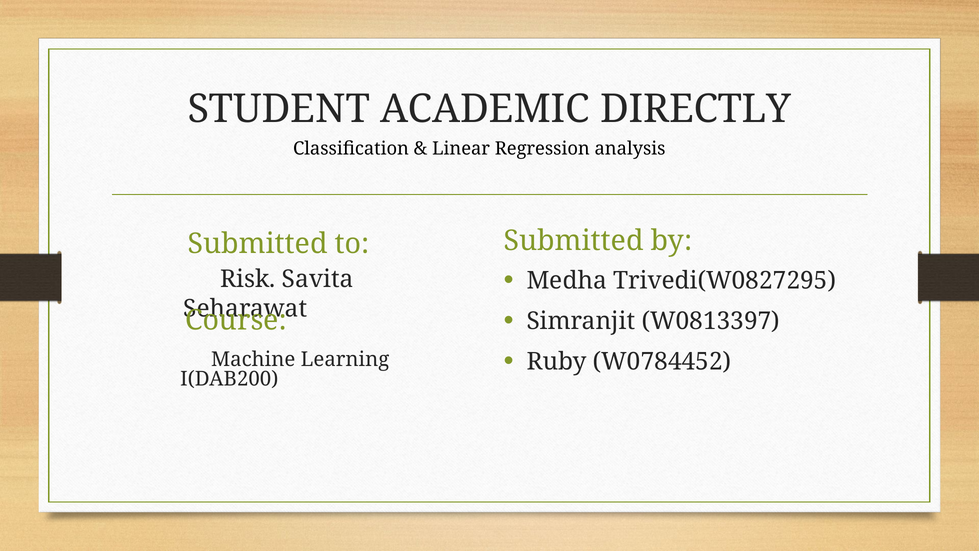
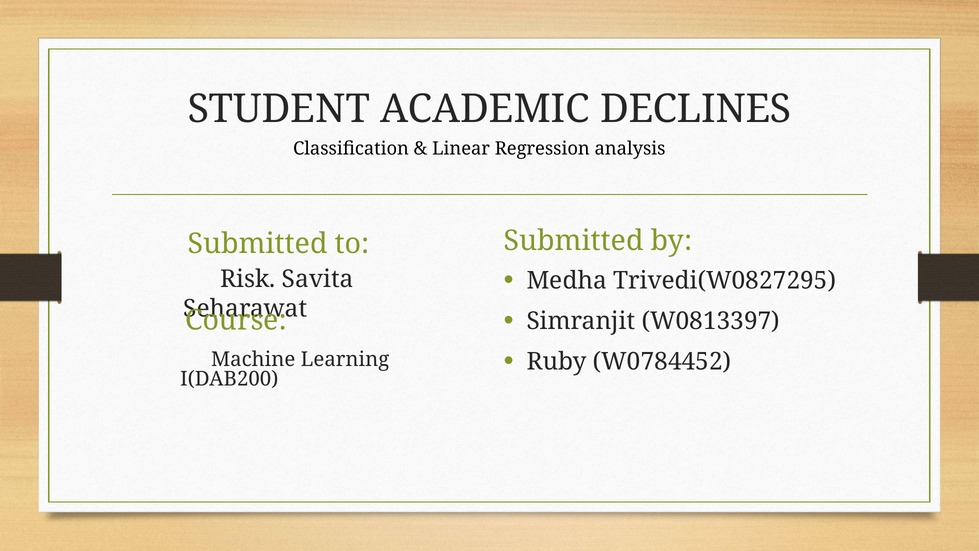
DIRECTLY: DIRECTLY -> DECLINES (696, 109)
